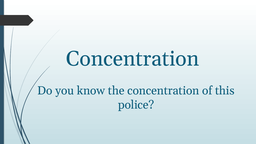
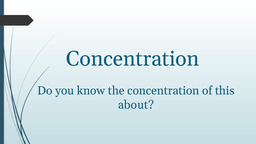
police: police -> about (136, 105)
